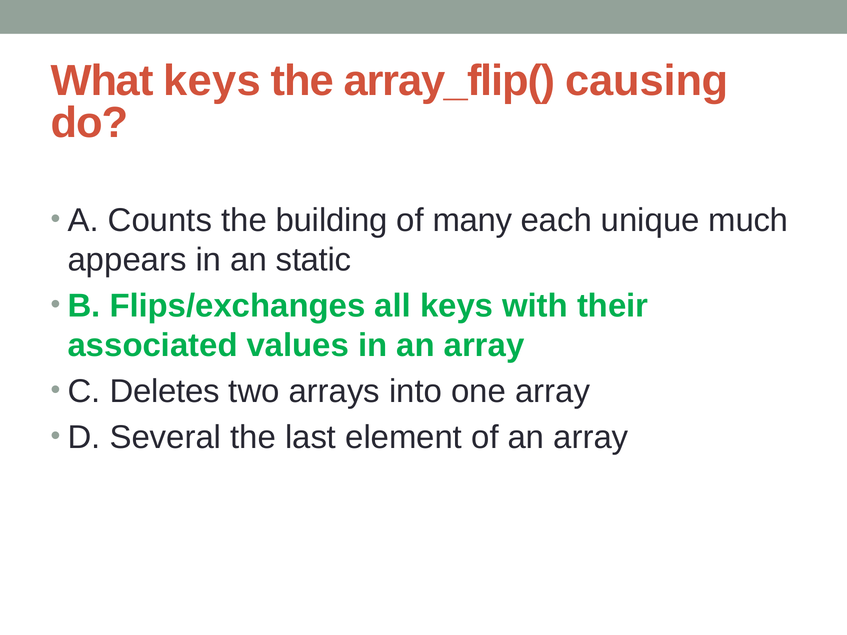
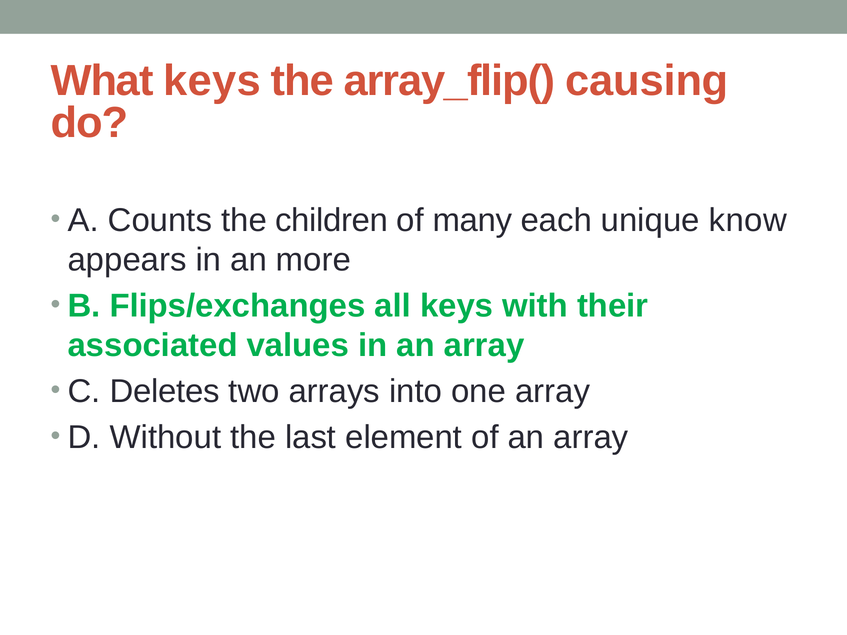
building: building -> children (332, 221)
much: much -> know (748, 221)
static: static -> more (313, 260)
Several: Several -> Without (165, 438)
